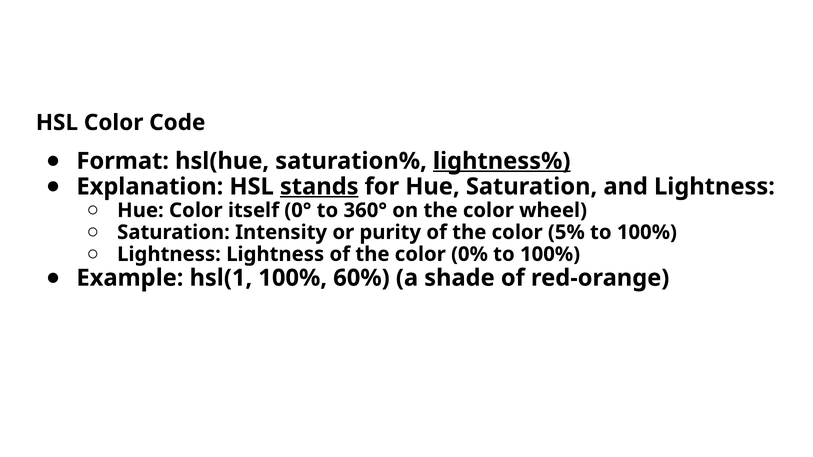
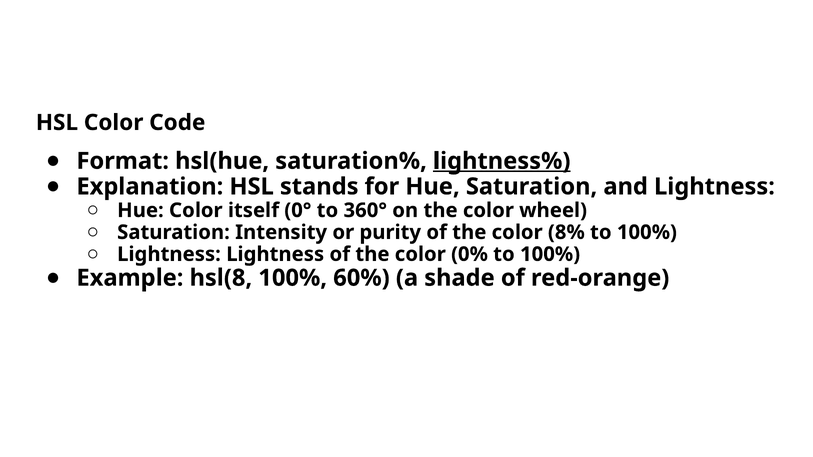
stands underline: present -> none (319, 187)
5%: 5% -> 8% (566, 232)
hsl(1: hsl(1 -> hsl(8 (221, 278)
